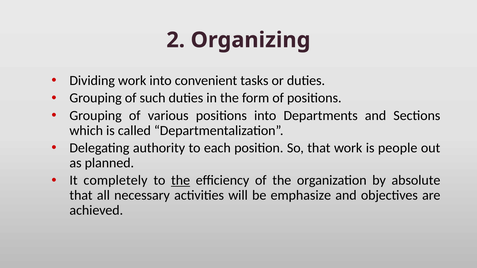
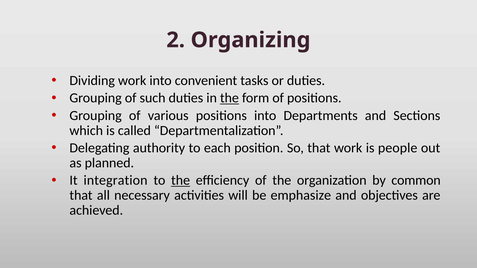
the underline: none -> present (229, 98)
completely: completely -> integration (115, 181)
absolute: absolute -> common (416, 181)
